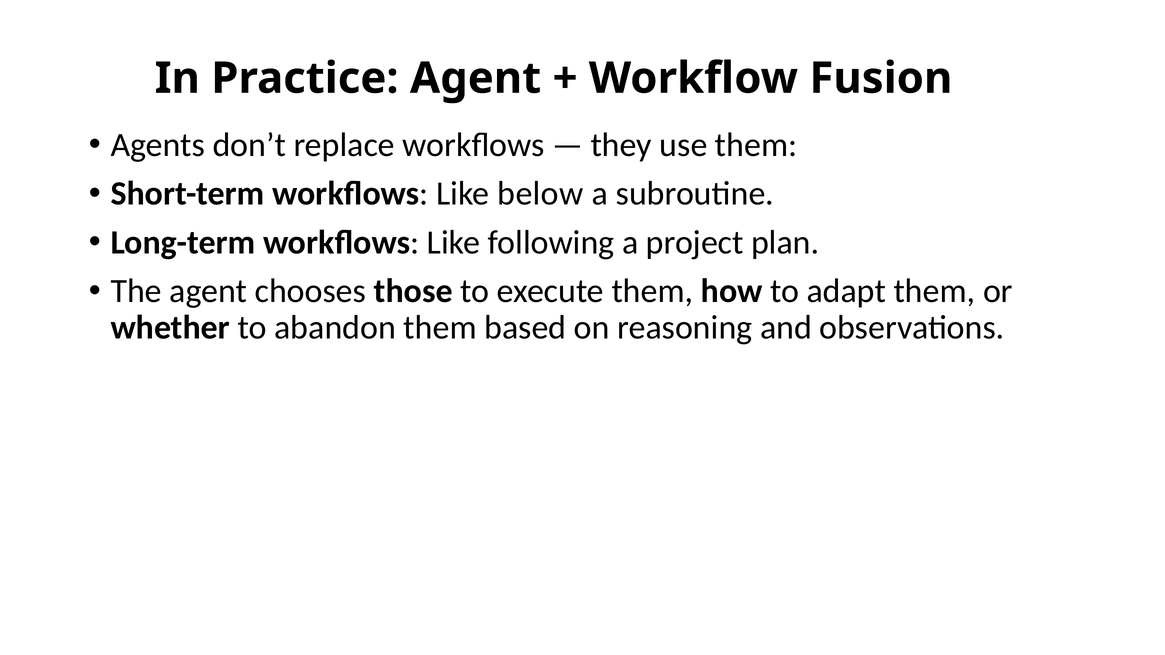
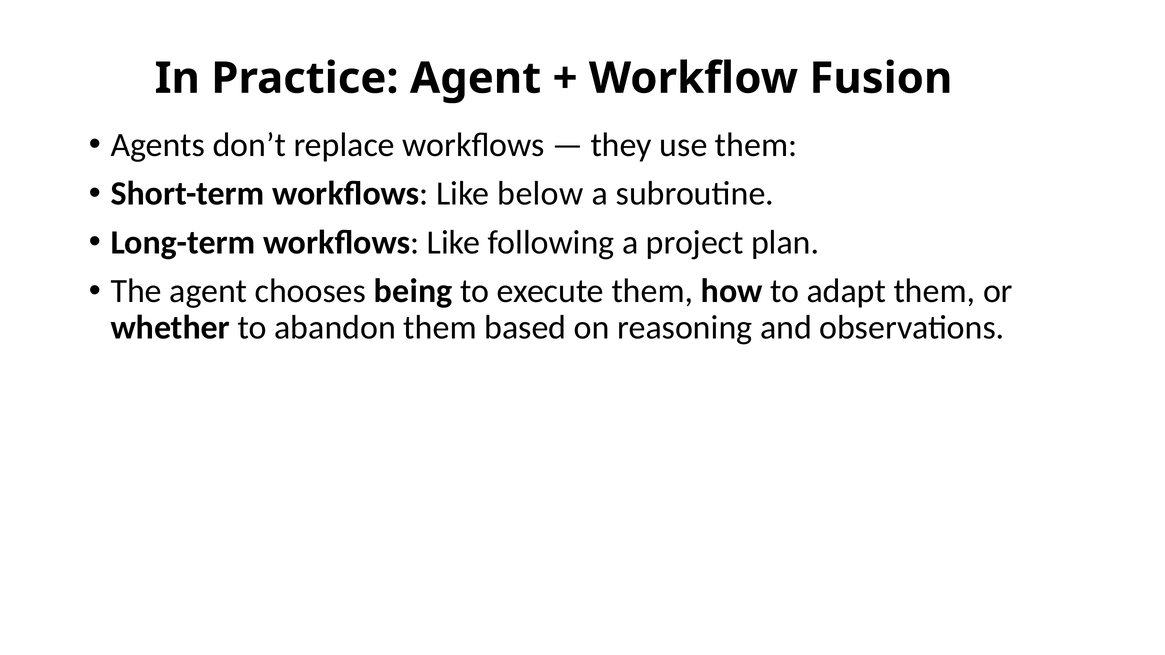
those: those -> being (413, 291)
